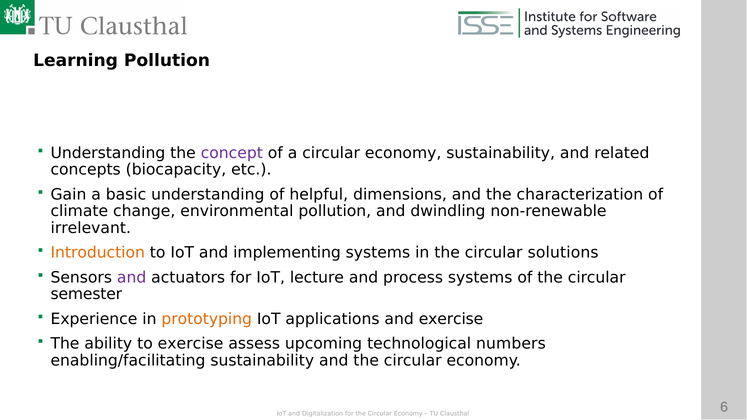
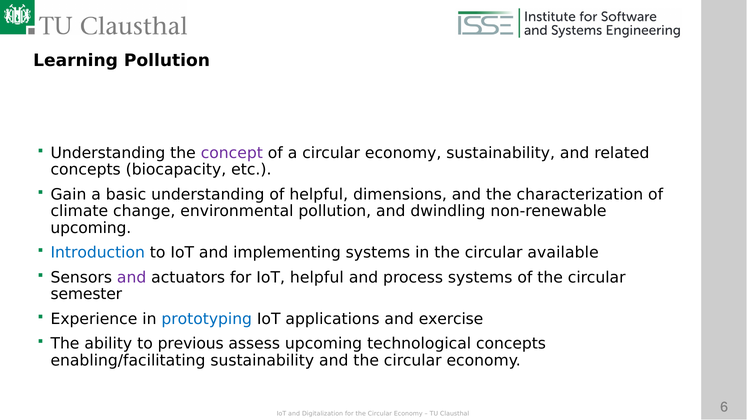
irrelevant: irrelevant -> upcoming (91, 228)
Introduction colour: orange -> blue (98, 253)
solutions: solutions -> available (563, 253)
IoT lecture: lecture -> helpful (317, 278)
prototyping colour: orange -> blue (207, 319)
to exercise: exercise -> previous (191, 344)
technological numbers: numbers -> concepts (511, 344)
